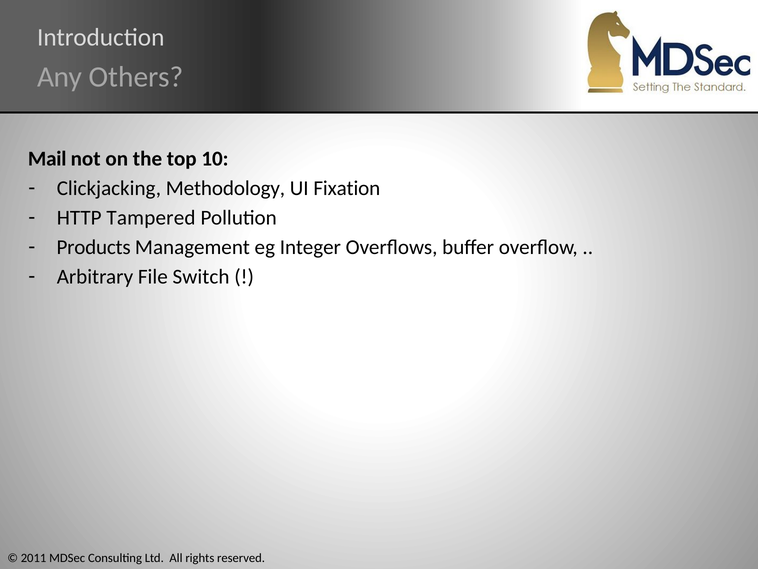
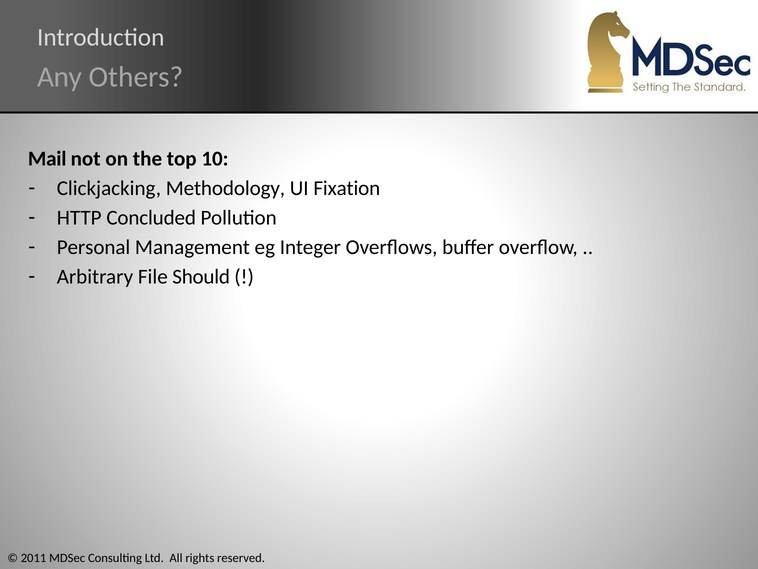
Tampered: Tampered -> Concluded (151, 218)
Products: Products -> Personal (94, 247)
Switch: Switch -> Should (201, 277)
